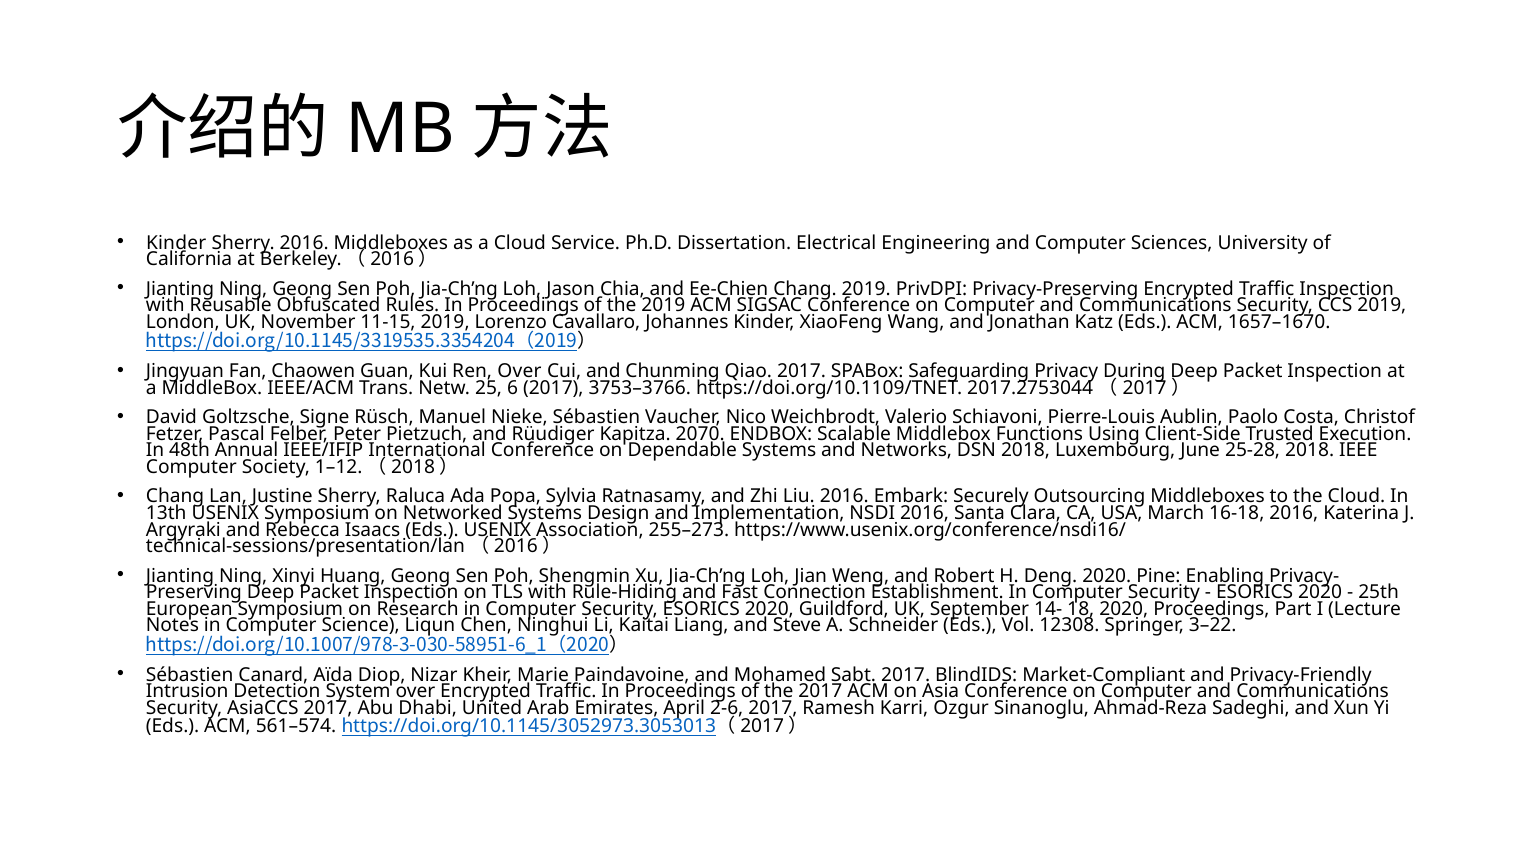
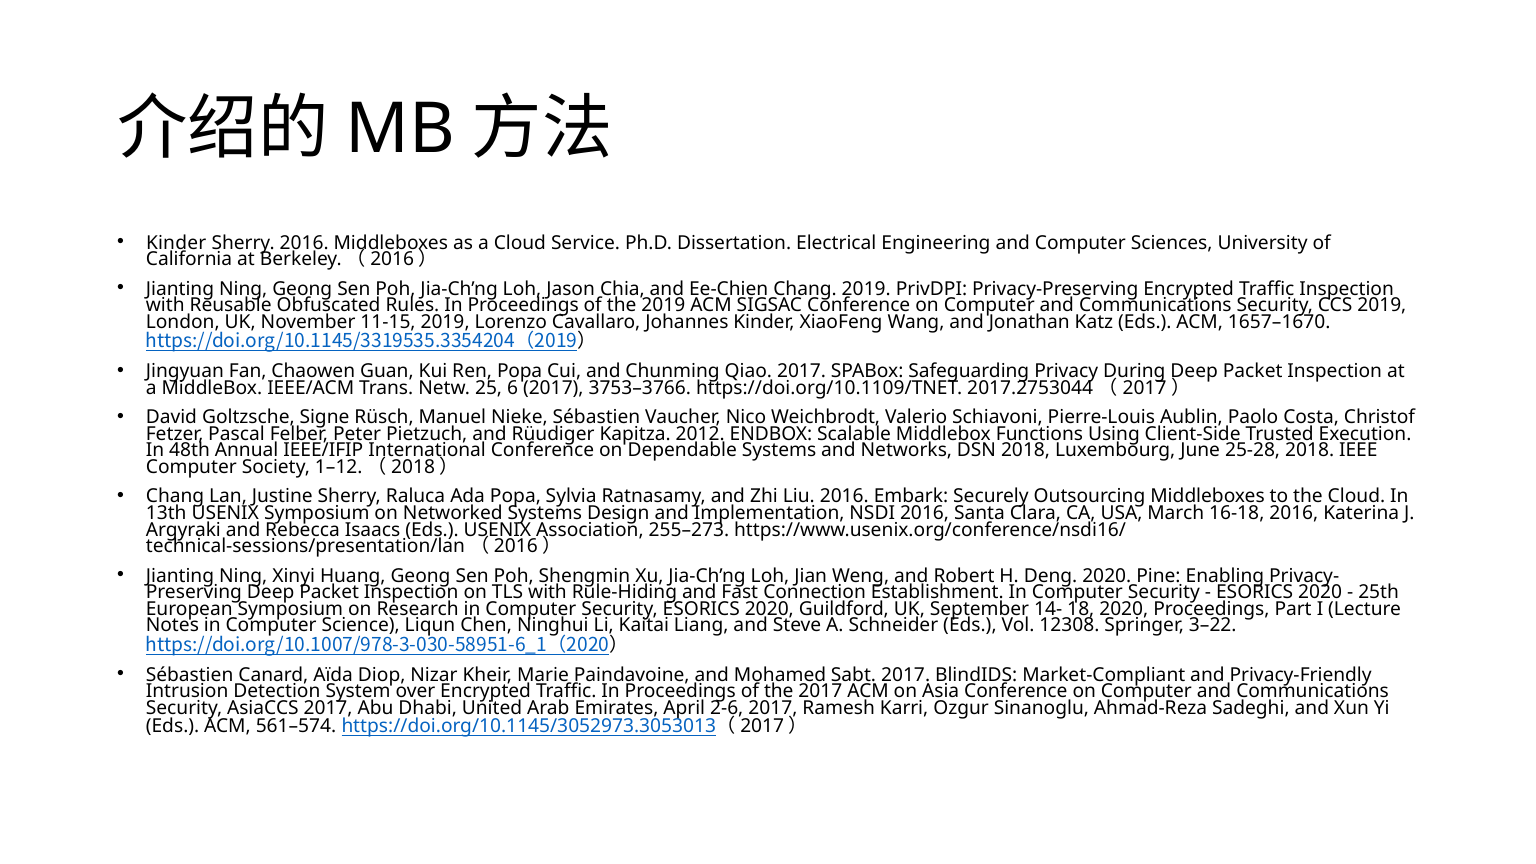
Ren Over: Over -> Popa (520, 371)
2070: 2070 -> 2012 (700, 434)
